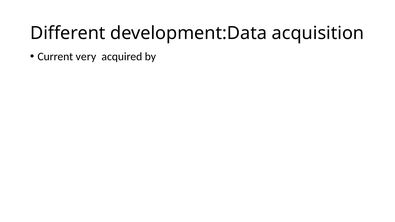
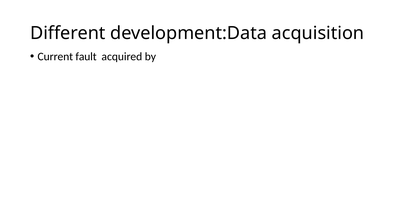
very: very -> fault (86, 57)
